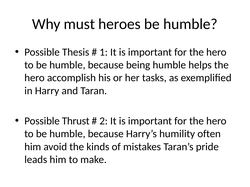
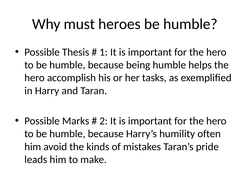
Thrust: Thrust -> Marks (76, 121)
